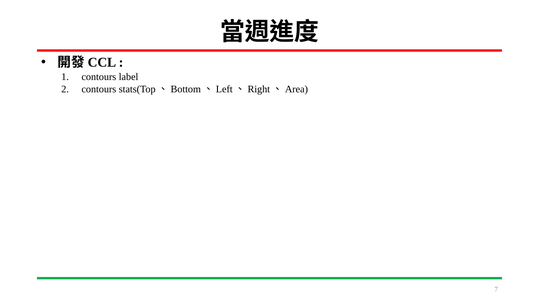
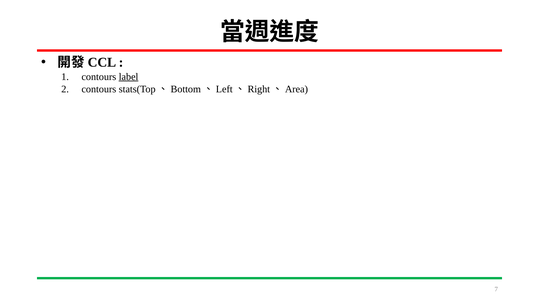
label underline: none -> present (129, 77)
